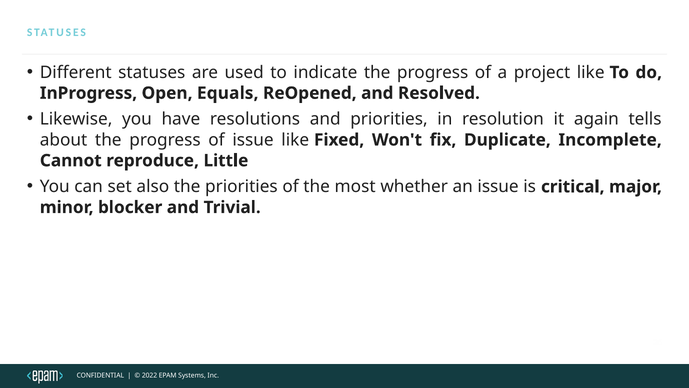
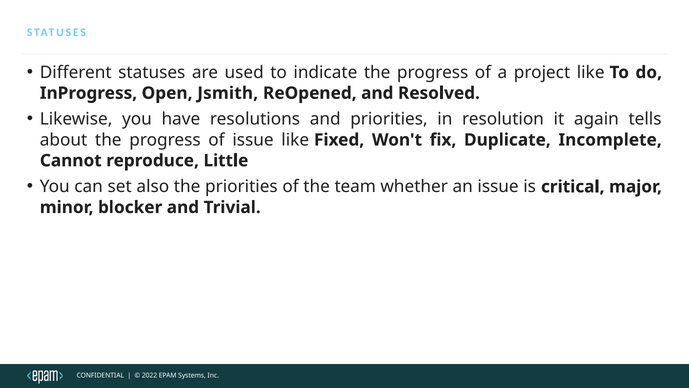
Equals: Equals -> Jsmith (228, 93)
most: most -> team (355, 187)
